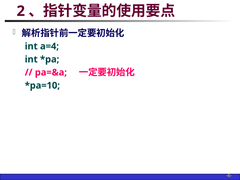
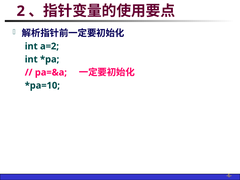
a=4: a=4 -> a=2 (49, 46)
